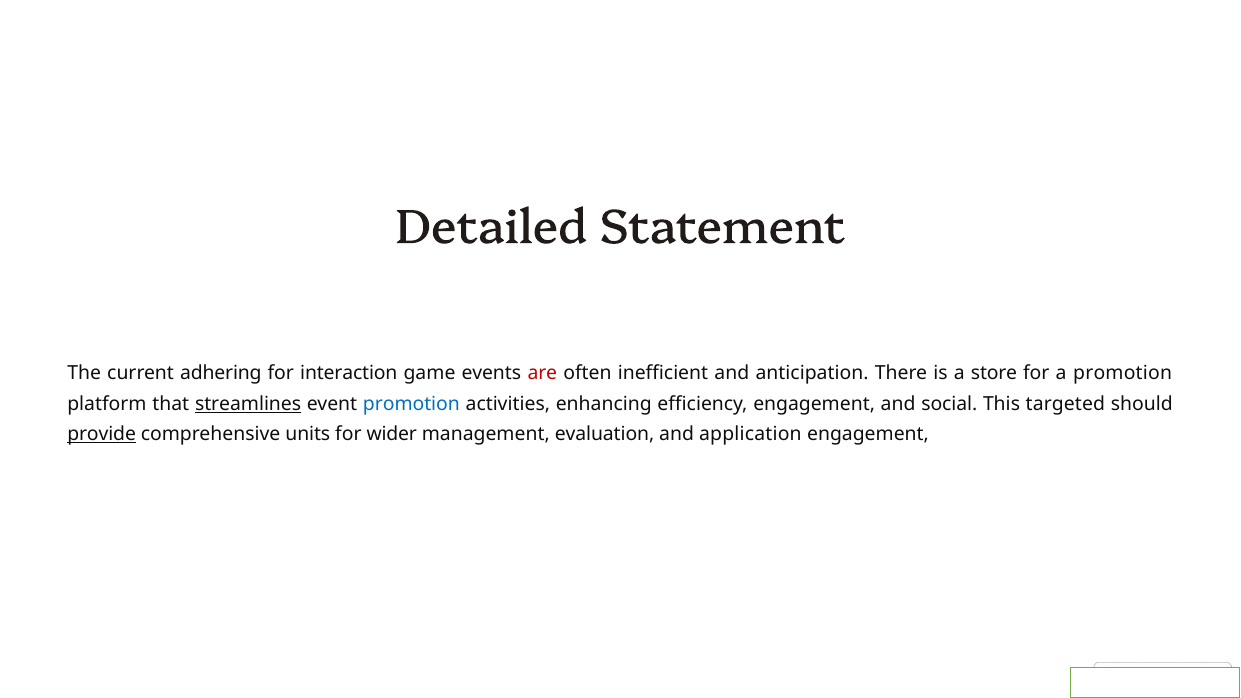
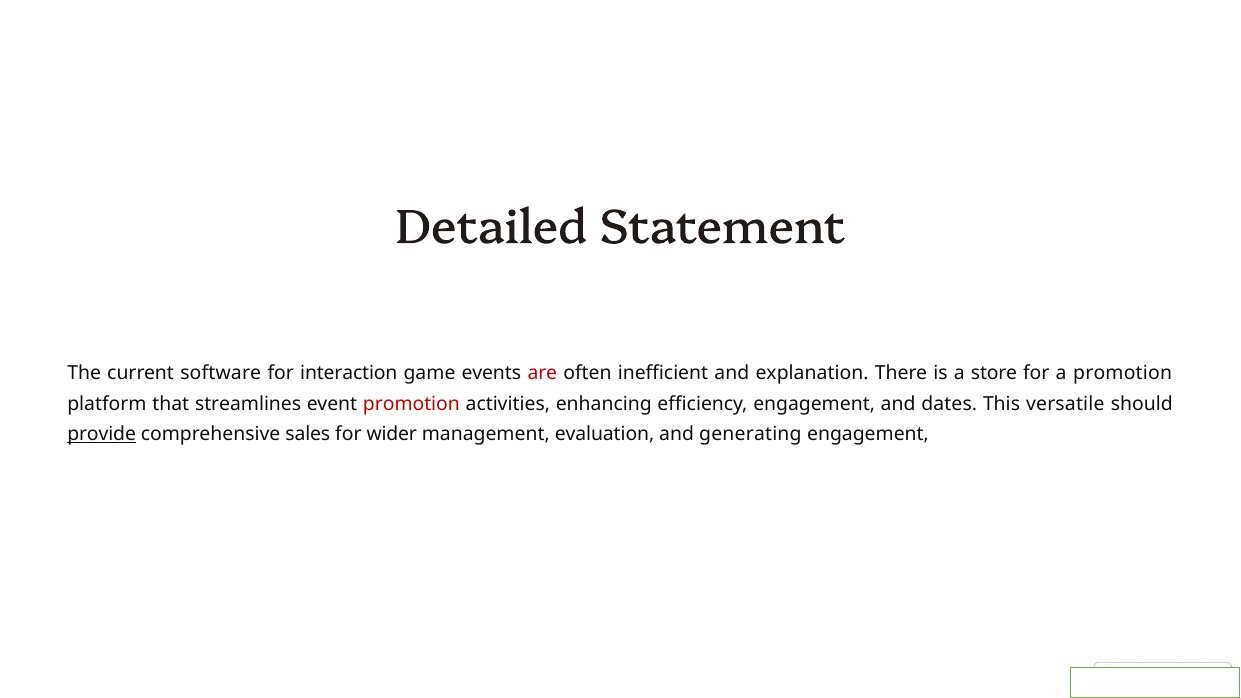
adhering: adhering -> software (221, 373)
anticipation: anticipation -> explanation (812, 373)
streamlines underline: present -> none (248, 404)
promotion colour: blue -> red (411, 404)
social: social -> dates (949, 404)
targeted: targeted -> versatile (1065, 404)
units: units -> sales (308, 435)
application: application -> generating (750, 435)
